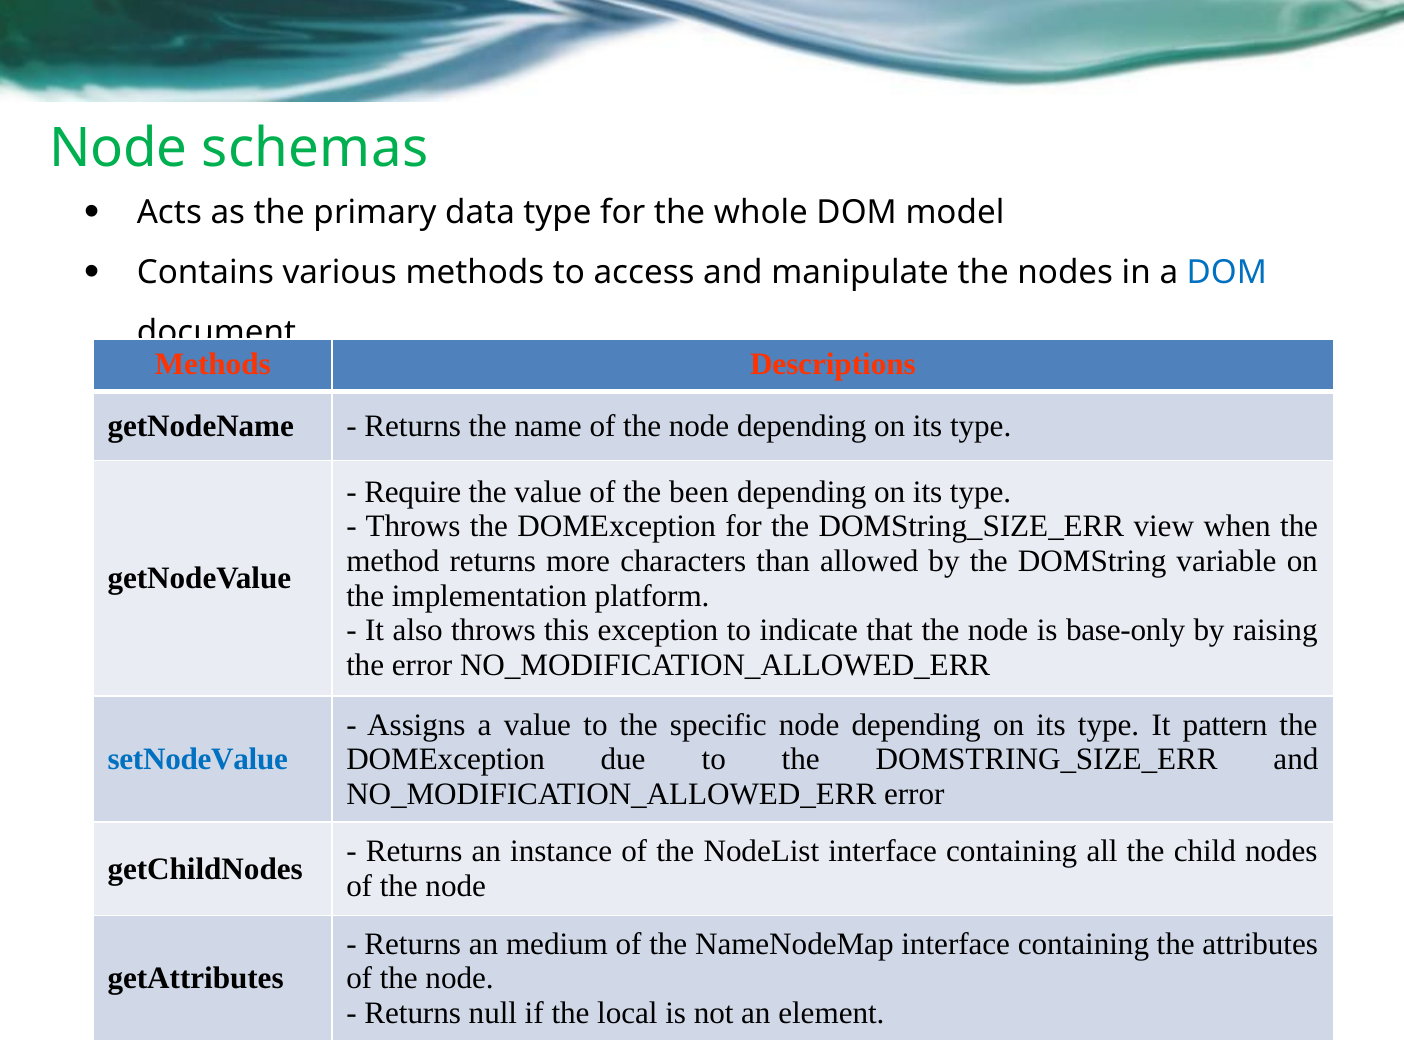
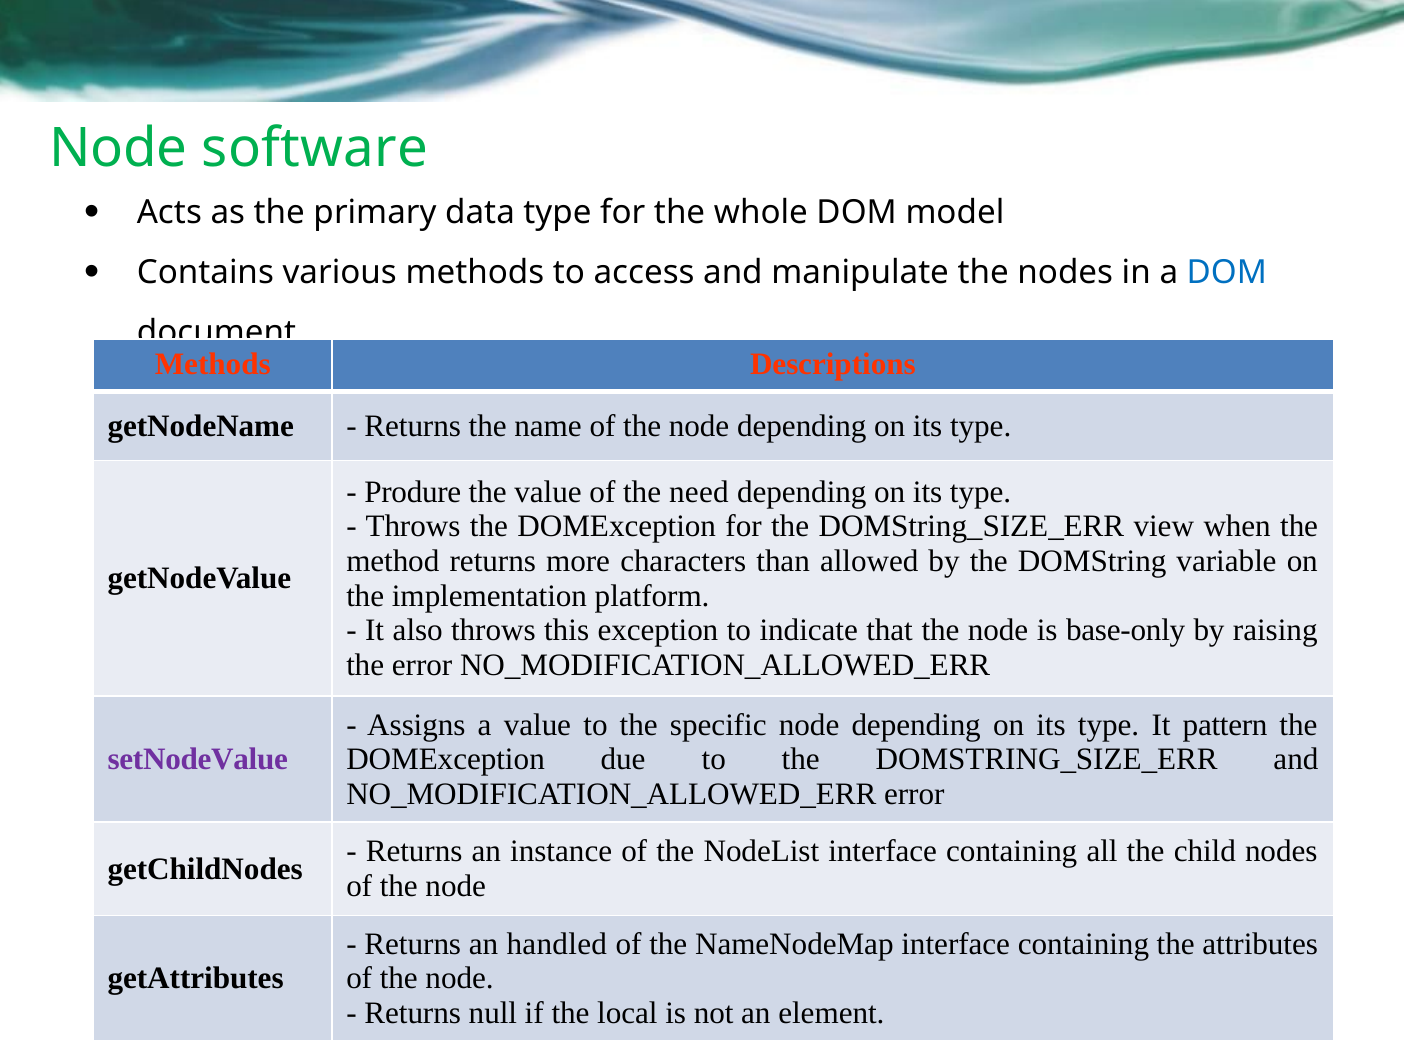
schemas: schemas -> software (315, 149)
Require: Require -> Produre (413, 492)
been: been -> need (699, 492)
setNodeValue colour: blue -> purple (198, 759)
medium: medium -> handled (557, 944)
